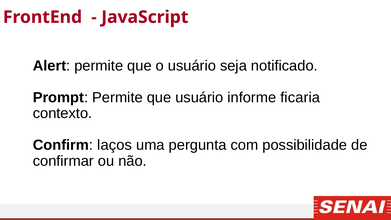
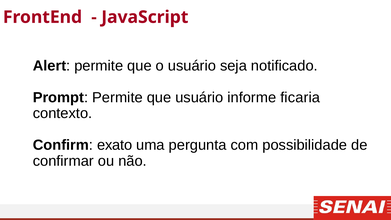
laços: laços -> exato (115, 145)
